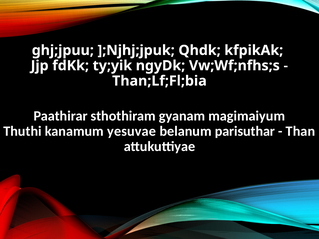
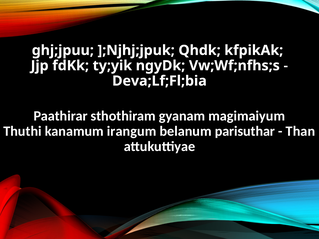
Than;Lf;Fl;bia: Than;Lf;Fl;bia -> Deva;Lf;Fl;bia (159, 81)
yesuvae: yesuvae -> irangum (132, 131)
